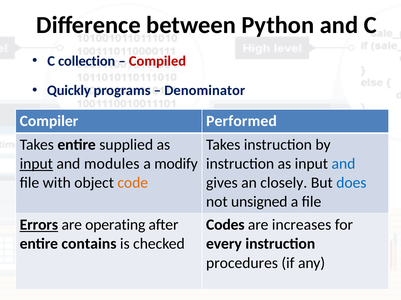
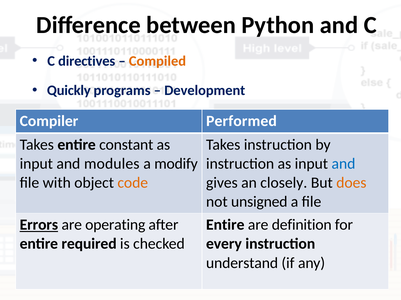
collection: collection -> directives (87, 61)
Compiled colour: red -> orange (157, 61)
Denominator: Denominator -> Development (205, 91)
supplied: supplied -> constant (126, 145)
input underline: present -> none (36, 164)
does colour: blue -> orange (351, 183)
Codes: Codes -> Entire (225, 225)
increases: increases -> definition (302, 225)
contains: contains -> required (89, 244)
procedures: procedures -> understand (242, 264)
